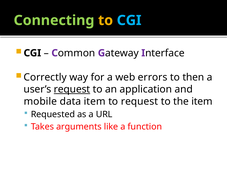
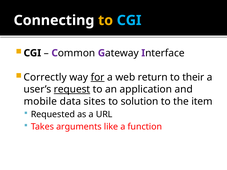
Connecting colour: light green -> white (54, 20)
for underline: none -> present (98, 77)
errors: errors -> return (153, 77)
then: then -> their (193, 77)
data item: item -> sites (95, 102)
to request: request -> solution (140, 102)
